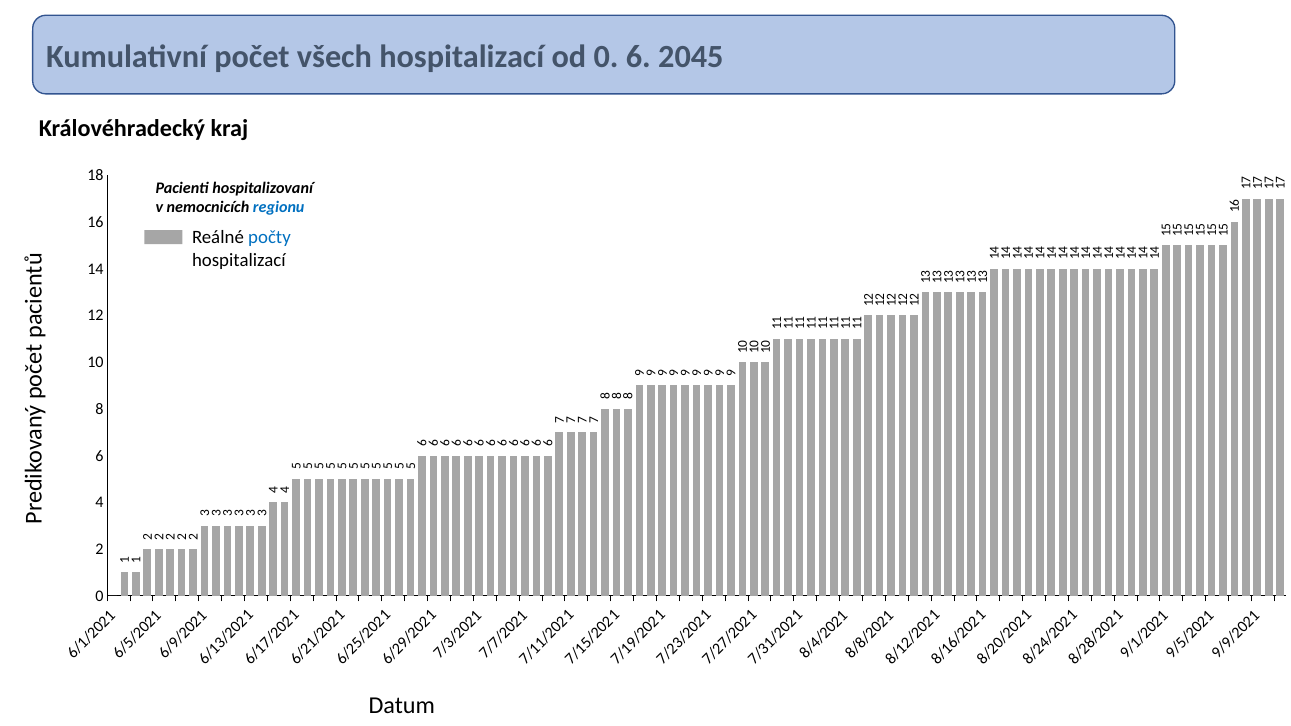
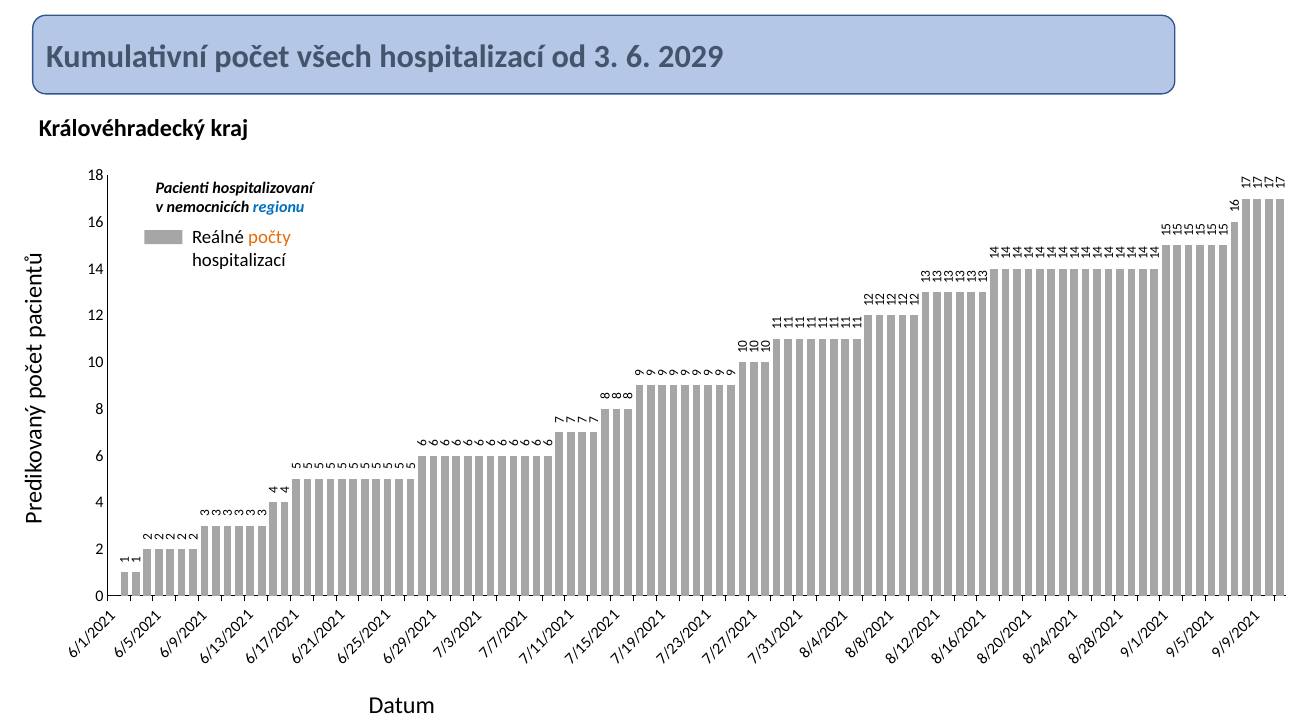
od 0: 0 -> 3 (606, 57)
2045: 2045 -> 2029 (691, 57)
počty colour: blue -> orange (269, 238)
